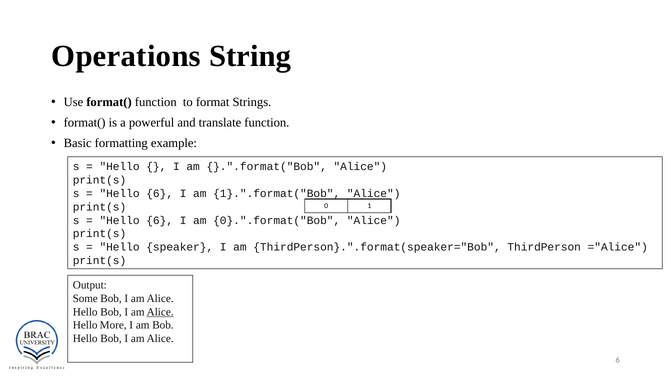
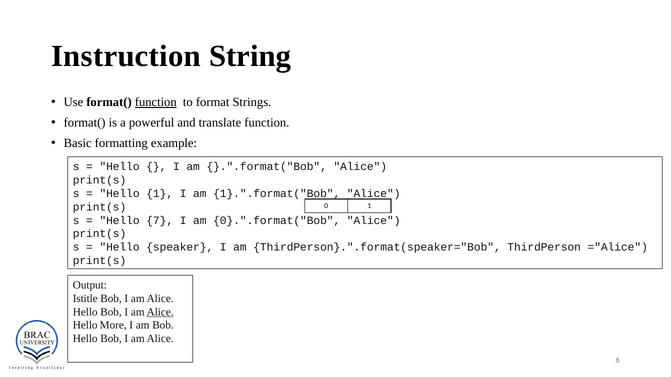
Operations: Operations -> Instruction (126, 56)
function underline: none -> present (156, 102)
6: 6 -> 1 (160, 194)
6: 6 -> 7 (160, 221)
Some: Some -> Istitle (85, 299)
